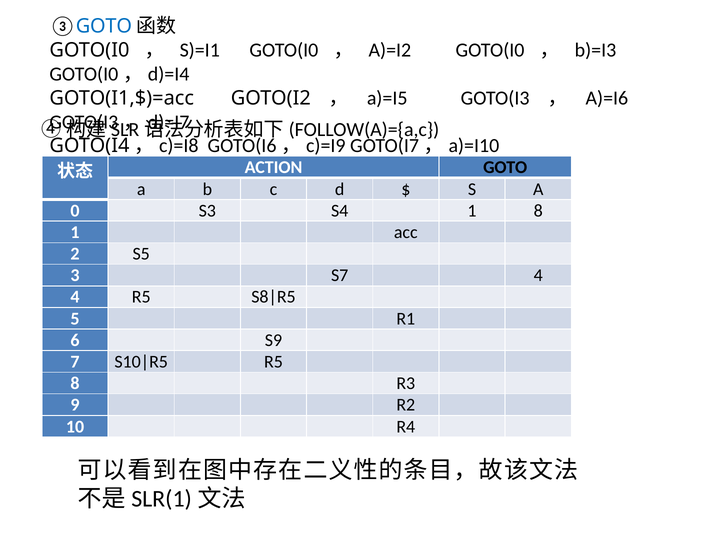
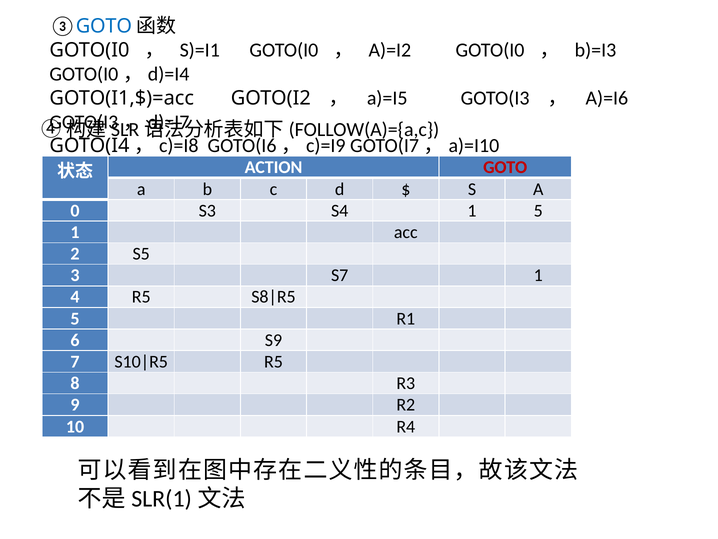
GOTO colour: black -> red (505, 167)
1 8: 8 -> 5 (538, 210)
S7 4: 4 -> 1 (538, 275)
